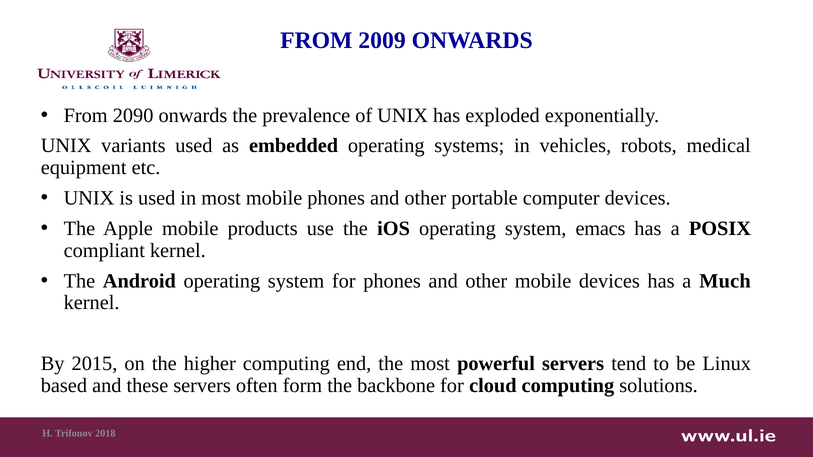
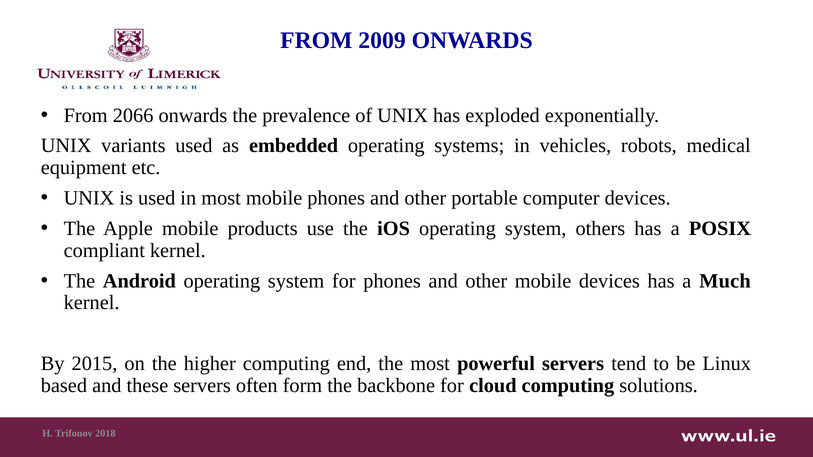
2090: 2090 -> 2066 (133, 115)
emacs: emacs -> others (600, 229)
